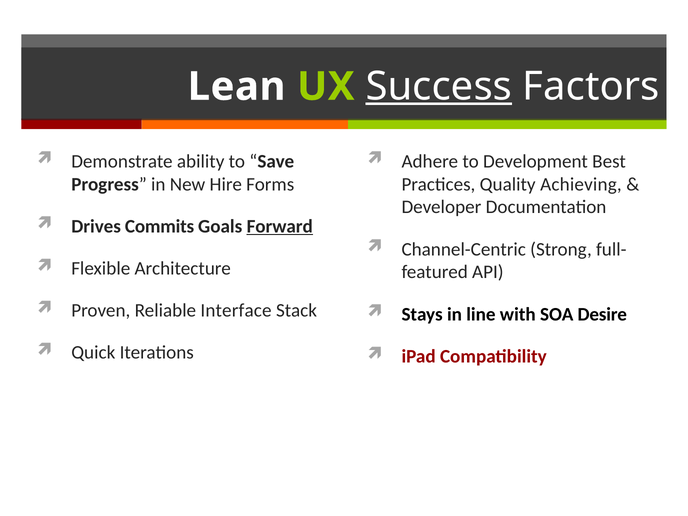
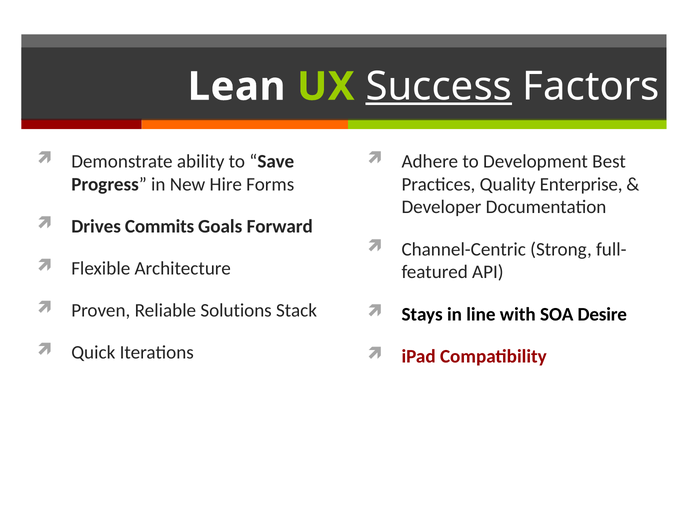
Achieving: Achieving -> Enterprise (581, 184)
Forward underline: present -> none (280, 226)
Interface: Interface -> Solutions (236, 310)
